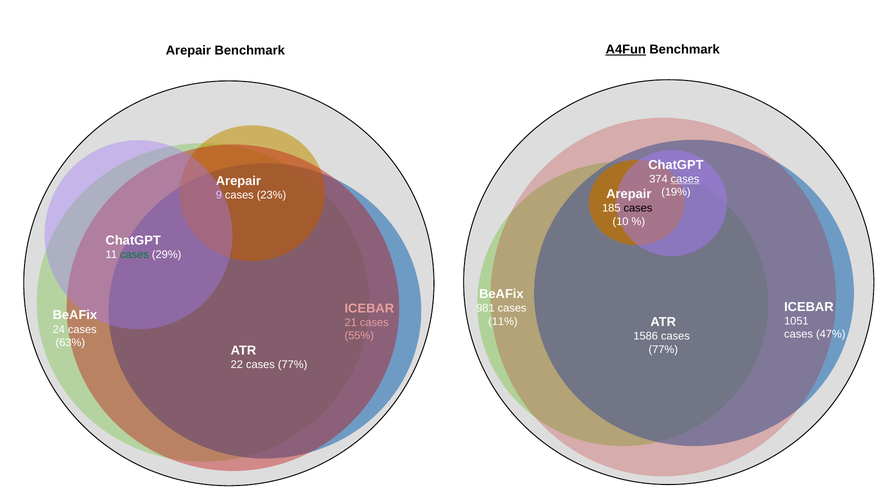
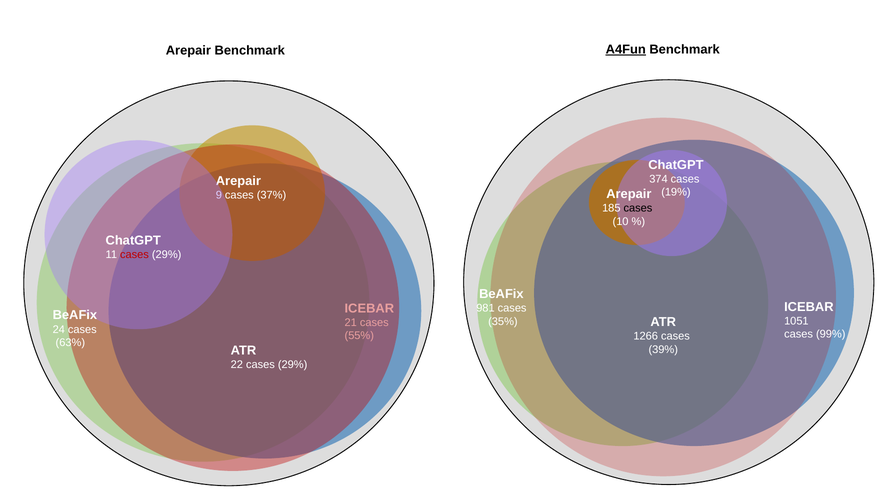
cases underline: present -> none (685, 179)
23%: 23% -> 37% (272, 195)
cases colour: green -> red (134, 255)
11%: 11% -> 35% (503, 322)
47%: 47% -> 99% (831, 335)
1586: 1586 -> 1266 (646, 336)
77%: 77% -> 39% (663, 350)
22 cases 77%: 77% -> 29% (293, 365)
